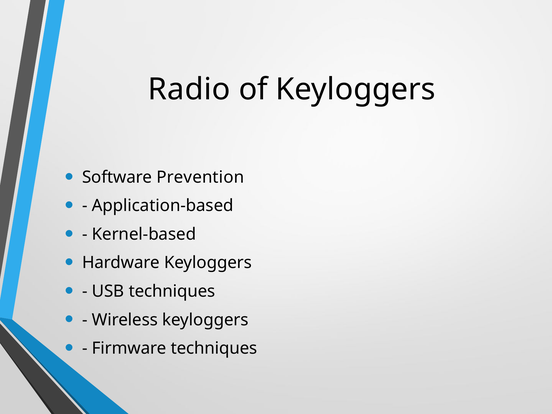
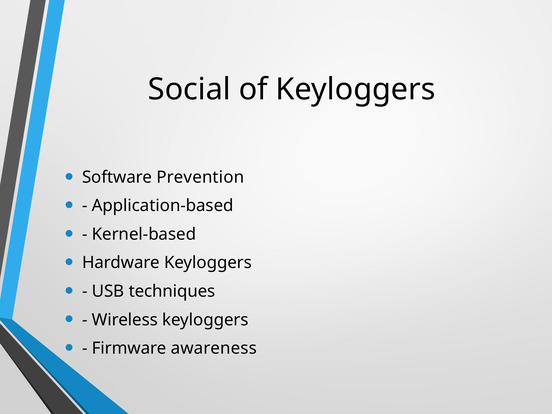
Radio: Radio -> Social (189, 90)
Firmware techniques: techniques -> awareness (214, 348)
